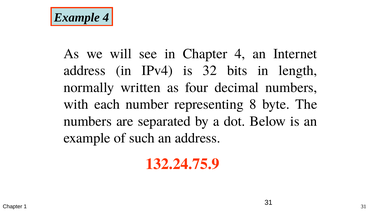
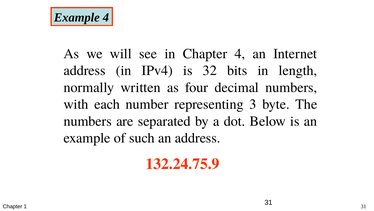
8: 8 -> 3 (253, 104)
